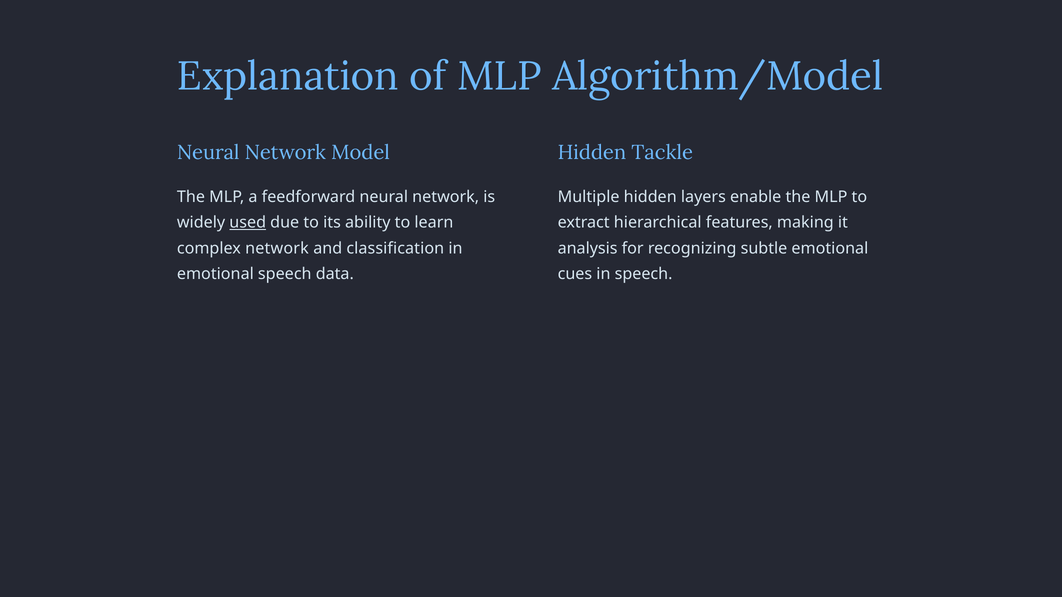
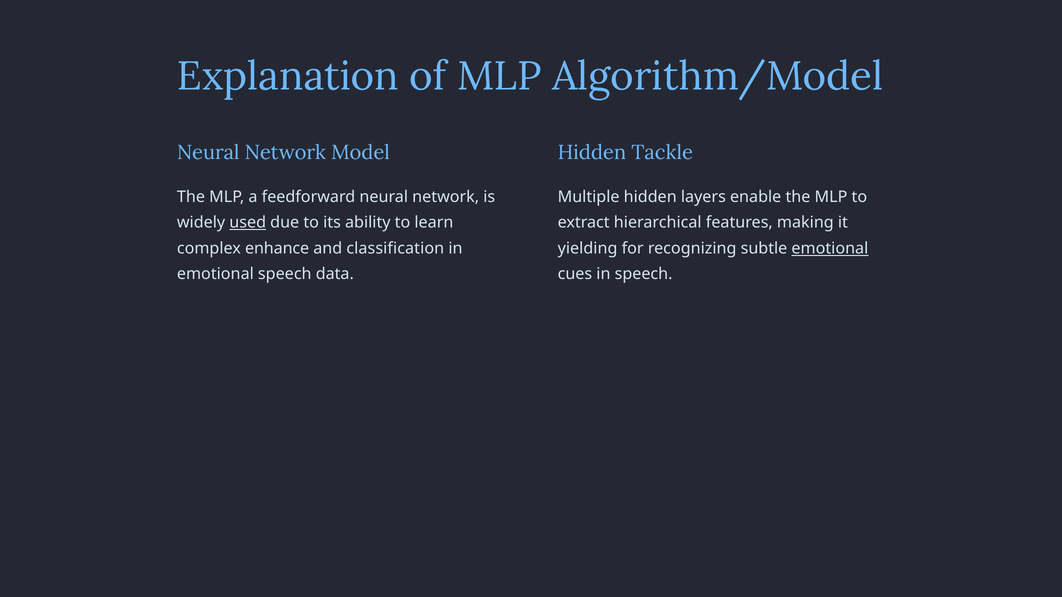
complex network: network -> enhance (277, 248)
analysis: analysis -> yielding (588, 248)
emotional underline: none -> present (830, 248)
